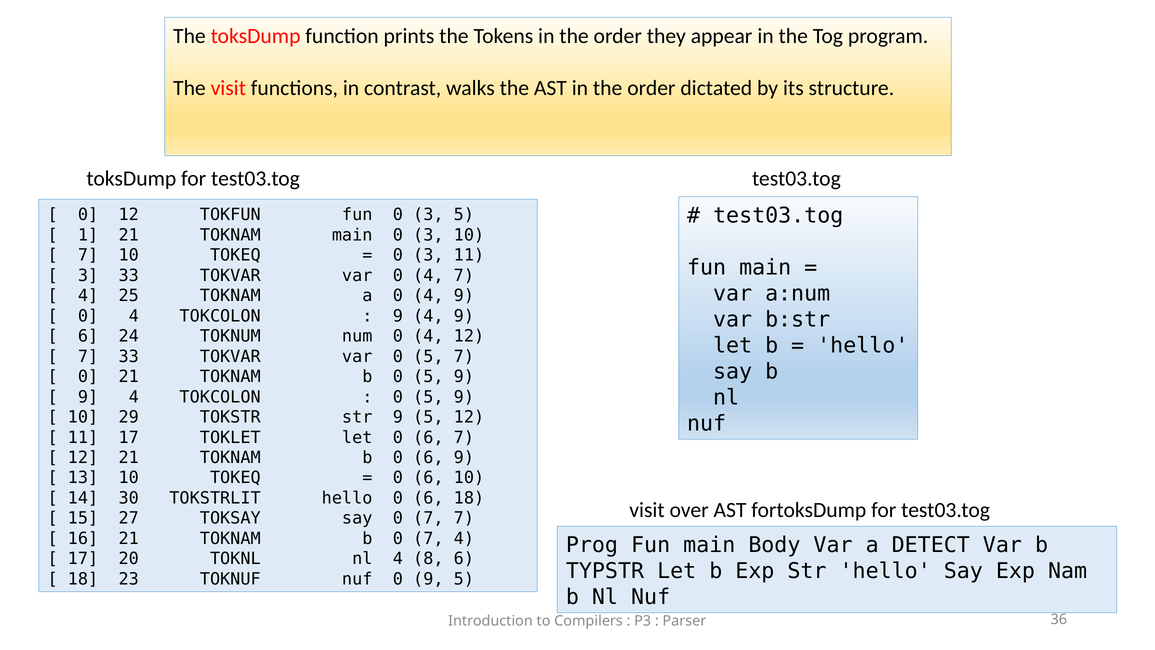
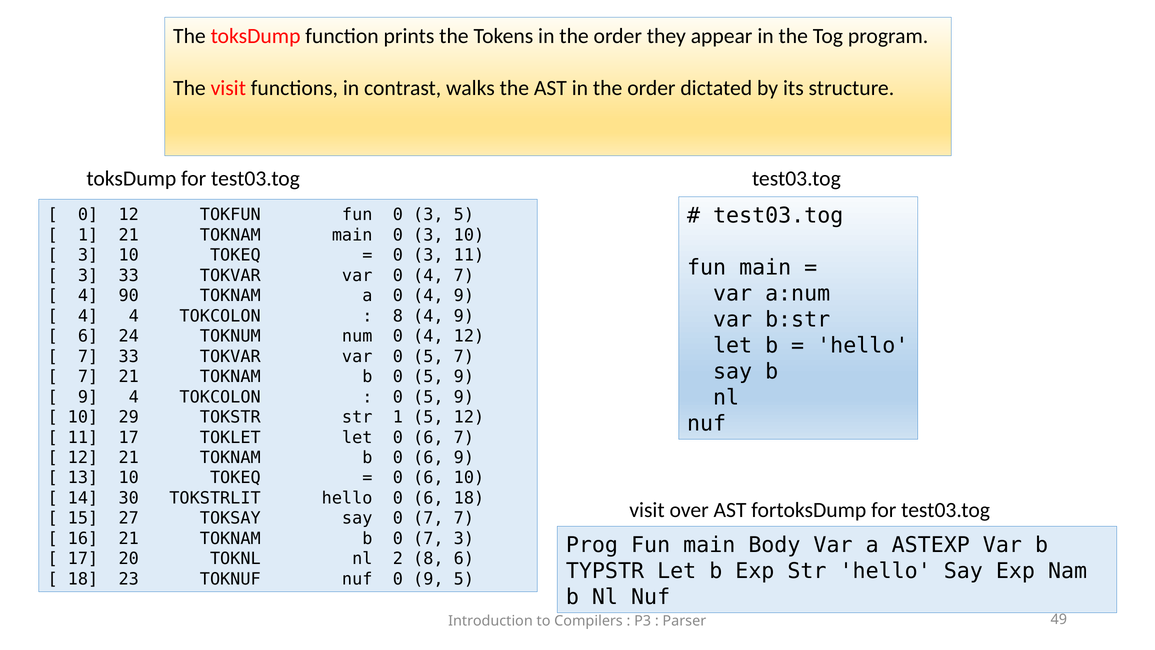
7: 7 -> 3 (88, 255)
25: 25 -> 90 (129, 296)
0: 0 -> 4 (88, 316)
9: 9 -> 8 (398, 316)
0: 0 -> 7 (88, 377)
str 9: 9 -> 1 (398, 417)
7 4: 4 -> 3 (464, 538)
DETECT: DETECT -> ASTEXP (931, 545)
nl 4: 4 -> 2 (398, 559)
36: 36 -> 49 (1059, 619)
